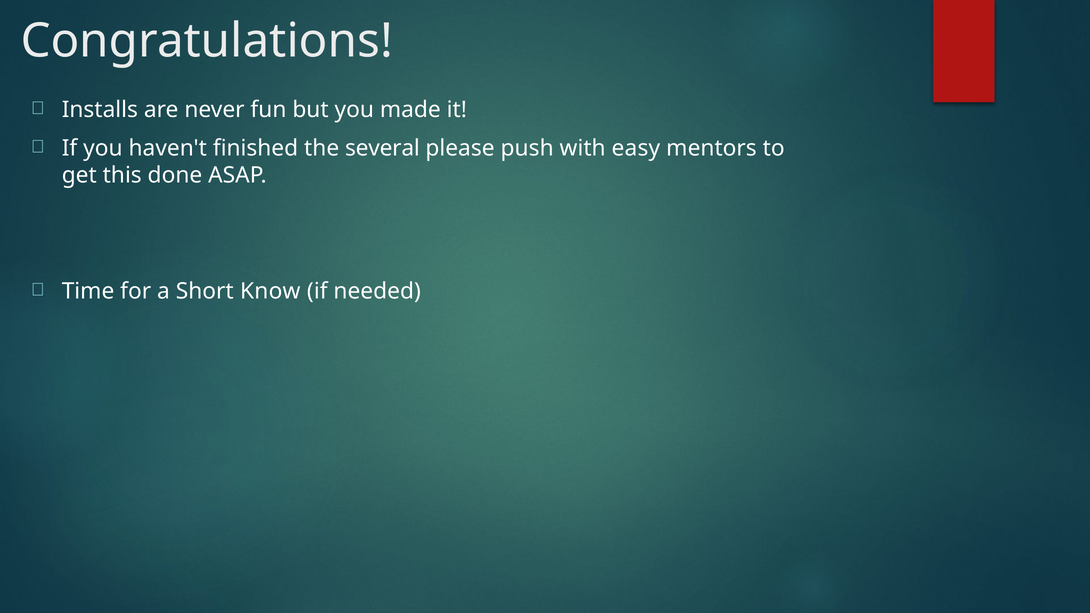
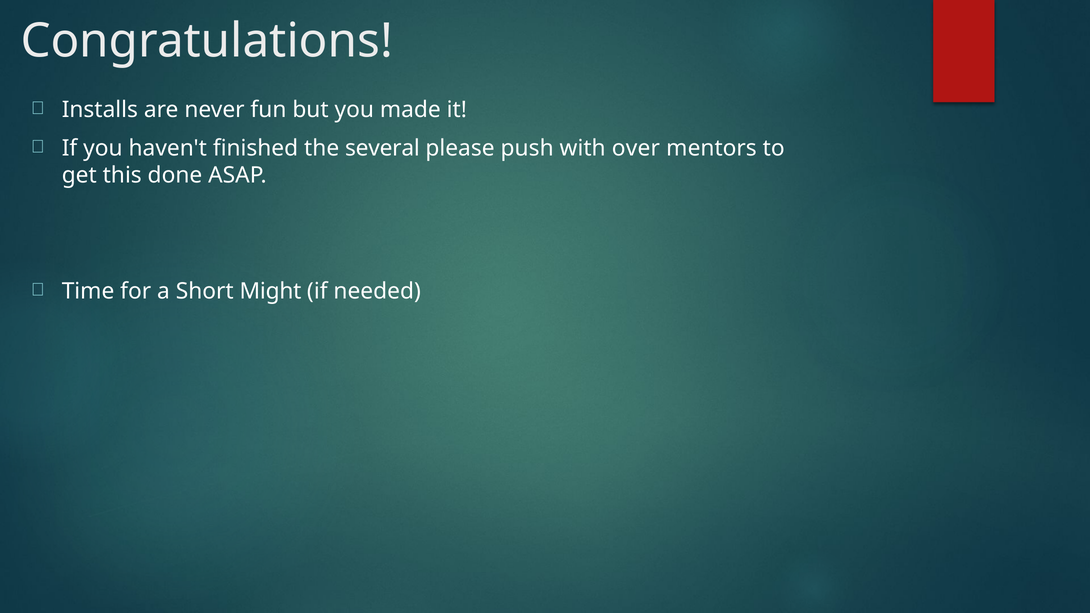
easy: easy -> over (636, 148)
Know: Know -> Might (271, 291)
